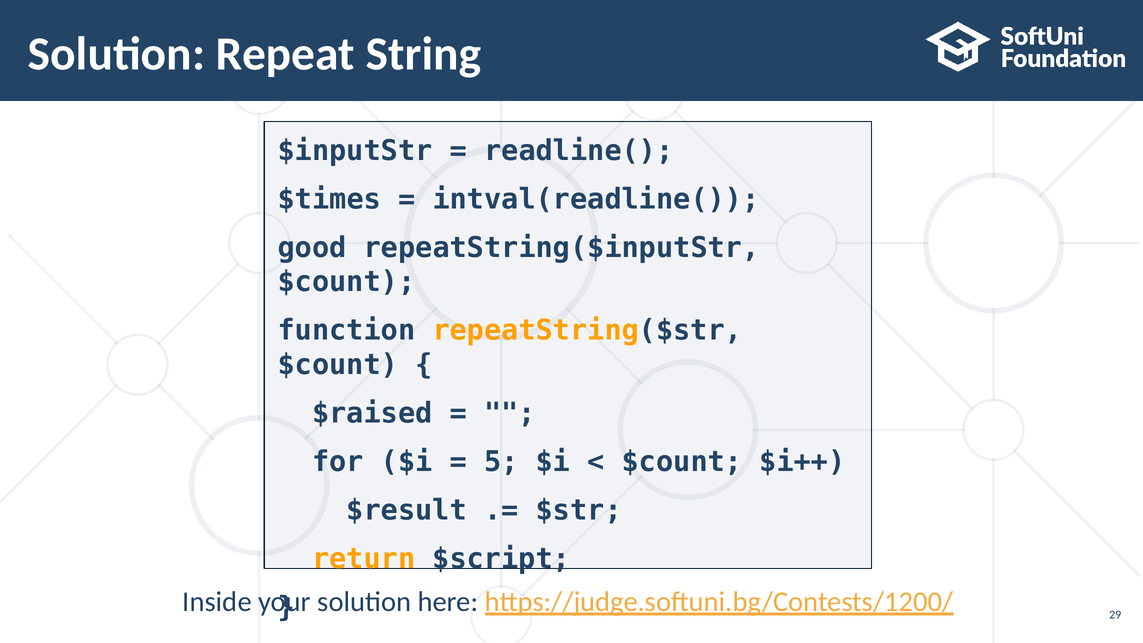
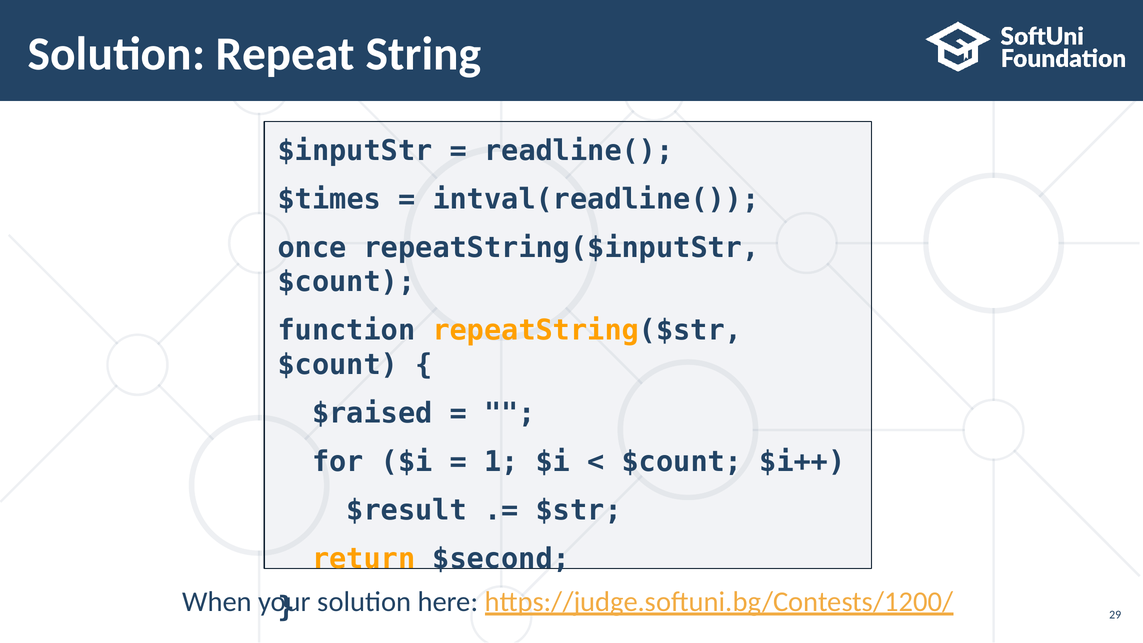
good: good -> once (312, 248)
5: 5 -> 1 (501, 462)
$script: $script -> $second (501, 559)
Inside: Inside -> When (217, 602)
